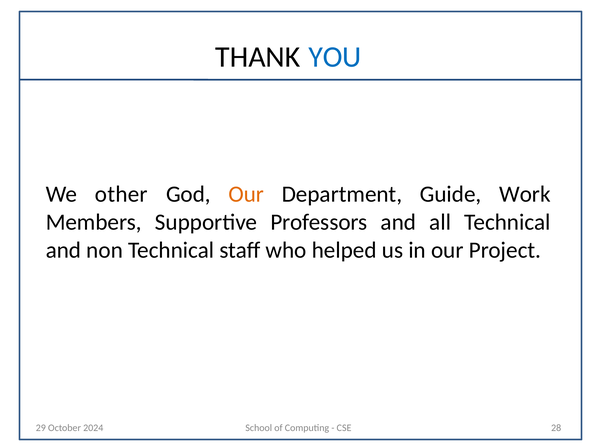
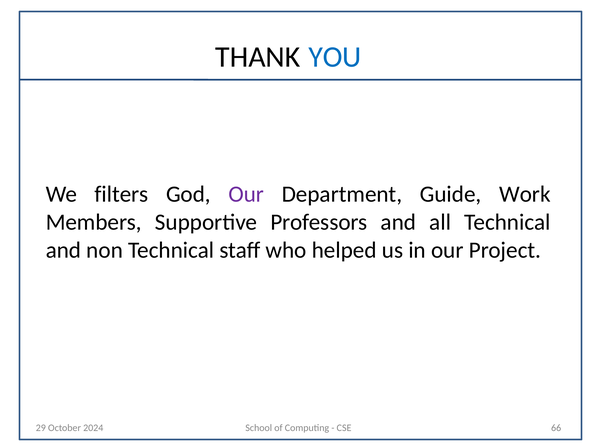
other: other -> filters (121, 194)
Our colour: orange -> purple (246, 194)
28: 28 -> 66 (556, 427)
